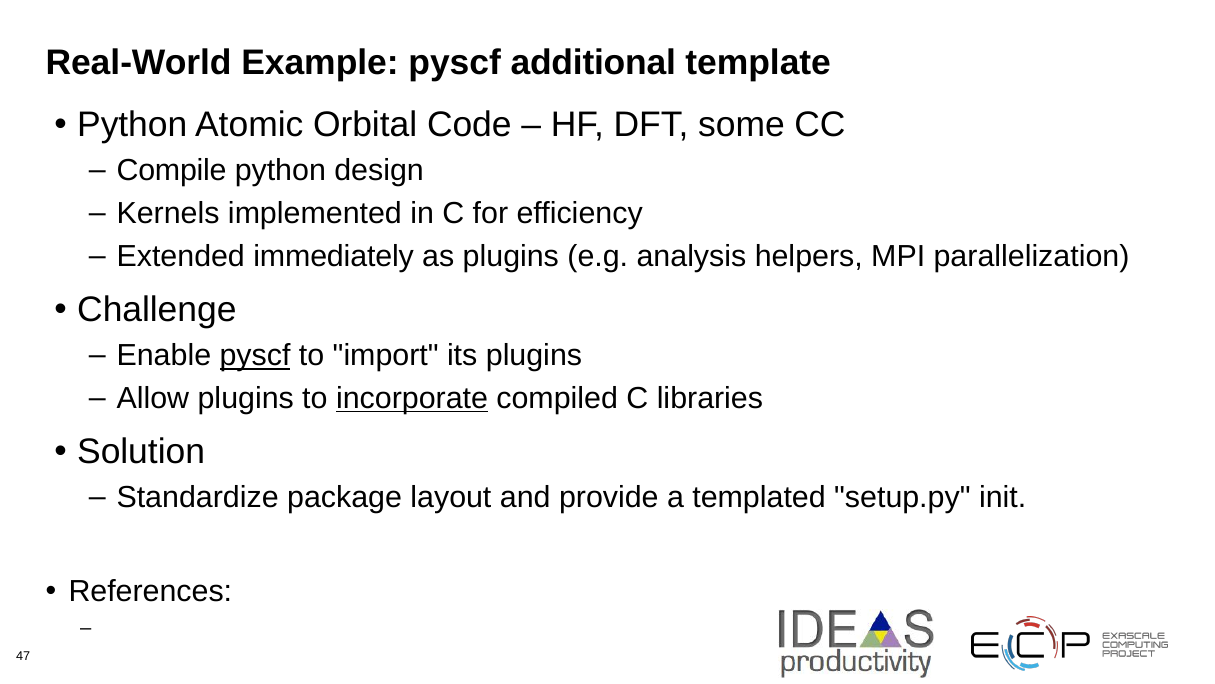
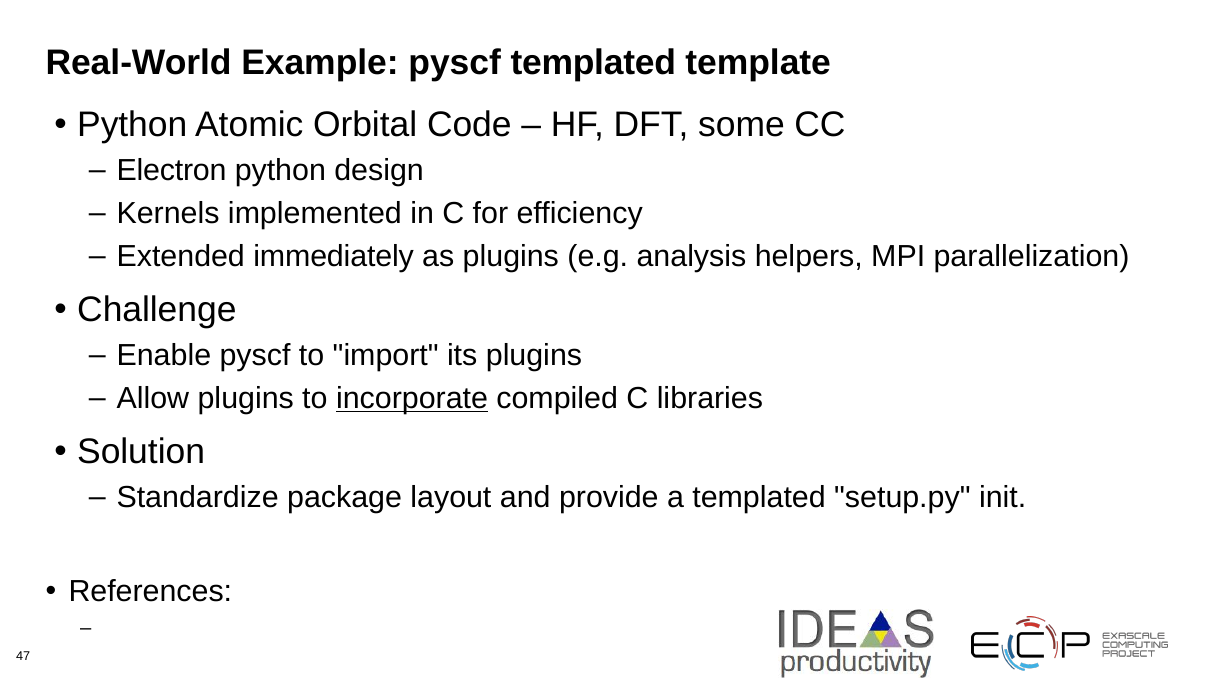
pyscf additional: additional -> templated (593, 63)
Compile: Compile -> Electron (172, 171)
pyscf underline: present -> none (255, 355)
